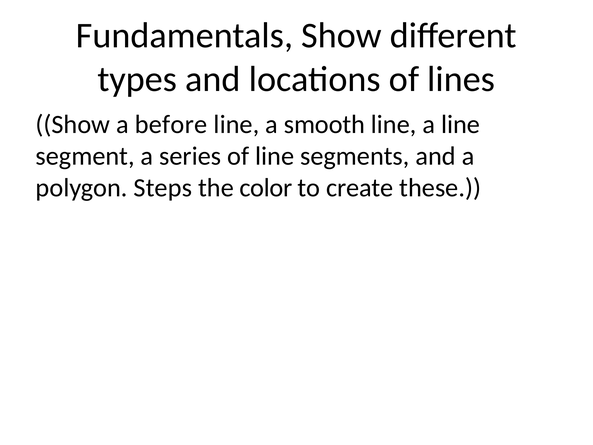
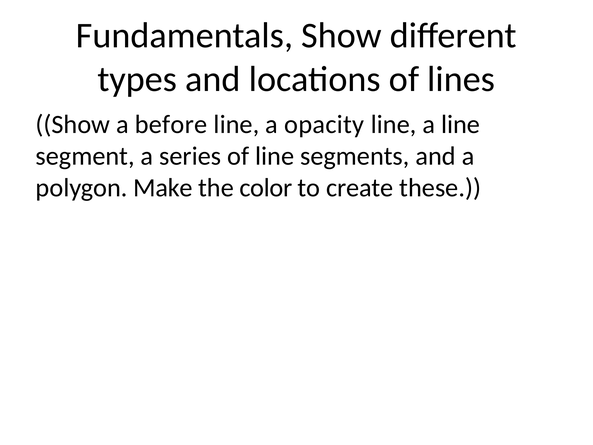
smooth: smooth -> opacity (324, 124)
Steps: Steps -> Make (163, 188)
